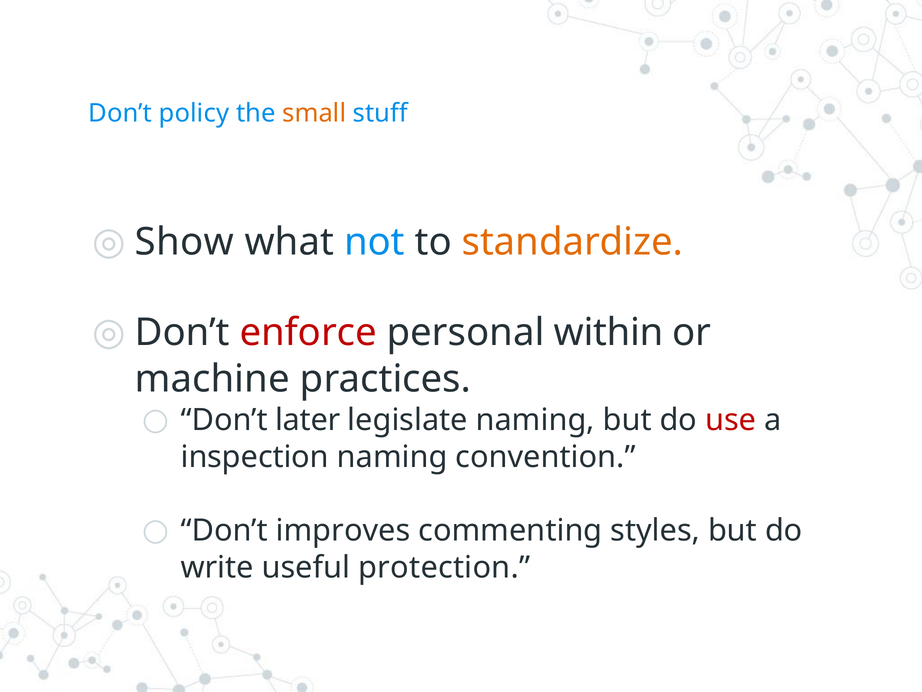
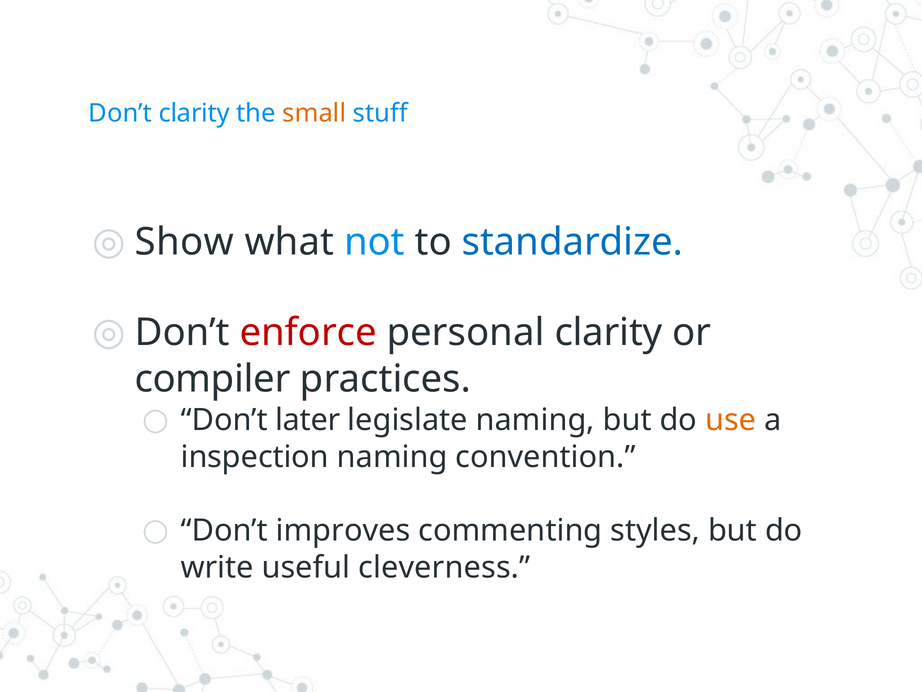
Don’t policy: policy -> clarity (194, 113)
standardize colour: orange -> blue (572, 242)
personal within: within -> clarity (608, 333)
machine: machine -> compiler (212, 379)
use colour: red -> orange (731, 420)
protection: protection -> cleverness (444, 567)
